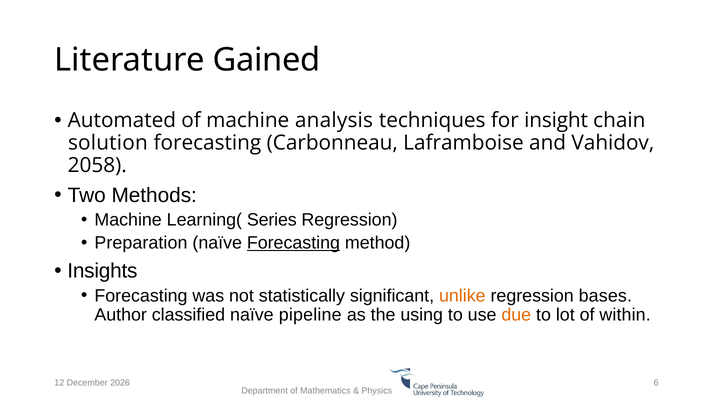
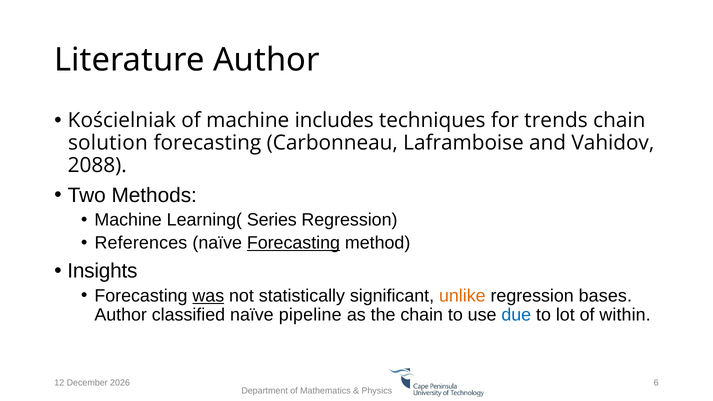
Literature Gained: Gained -> Author (266, 60)
Automated: Automated -> Kościelniak (122, 121)
analysis: analysis -> includes (334, 121)
insight: insight -> trends (556, 121)
2058: 2058 -> 2088 (97, 165)
Preparation: Preparation -> References (141, 243)
was underline: none -> present (208, 296)
the using: using -> chain (422, 315)
due colour: orange -> blue (516, 315)
